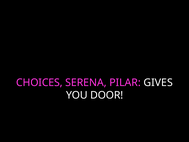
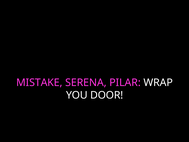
CHOICES: CHOICES -> MISTAKE (39, 82)
GIVES: GIVES -> WRAP (158, 82)
